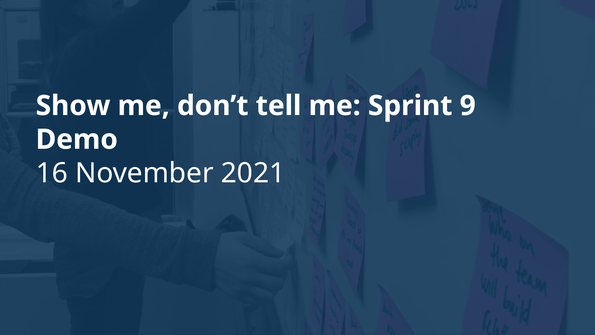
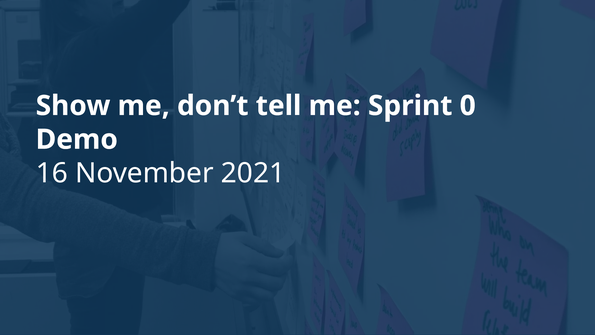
9: 9 -> 0 (468, 106)
